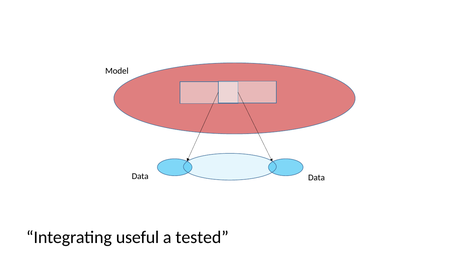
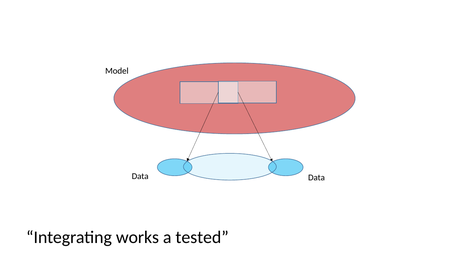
useful: useful -> works (137, 238)
